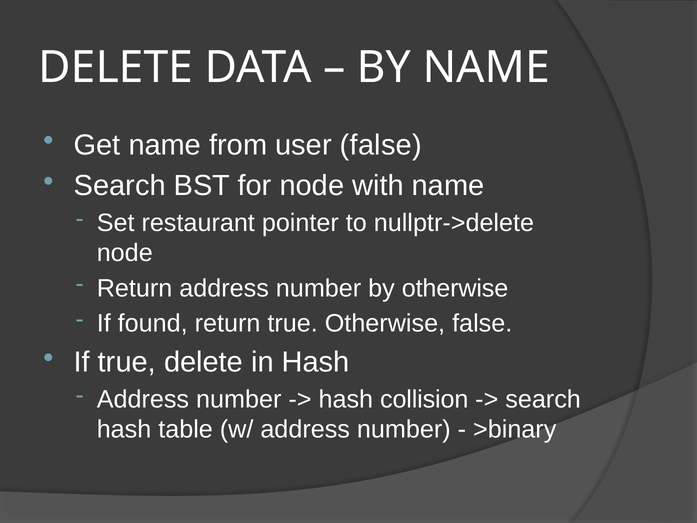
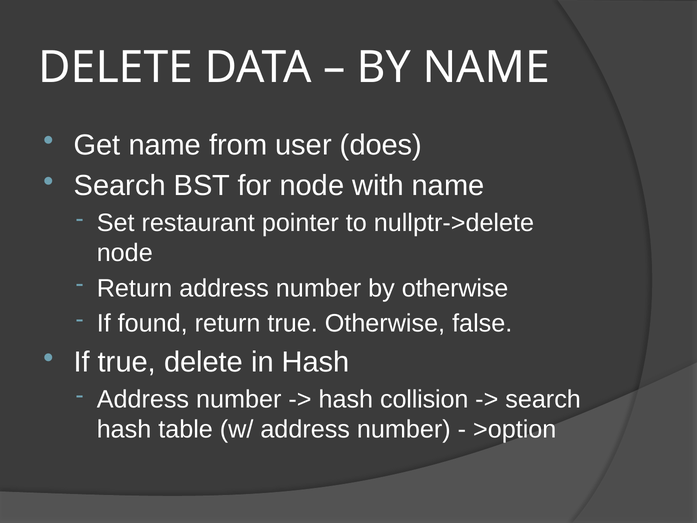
user false: false -> does (381, 145)
>binary: >binary -> >option (515, 429)
